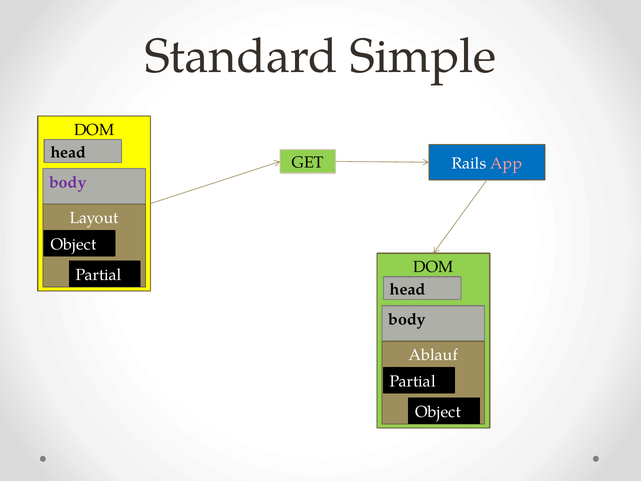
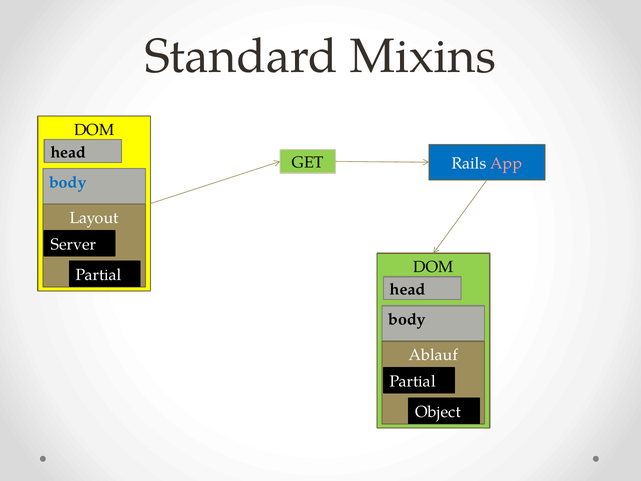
Simple: Simple -> Mixins (423, 56)
body colour: purple -> blue (68, 182)
Object: Object -> Server (73, 244)
